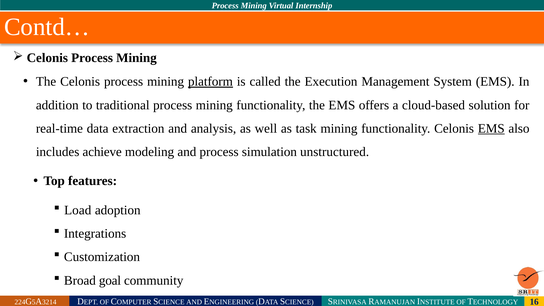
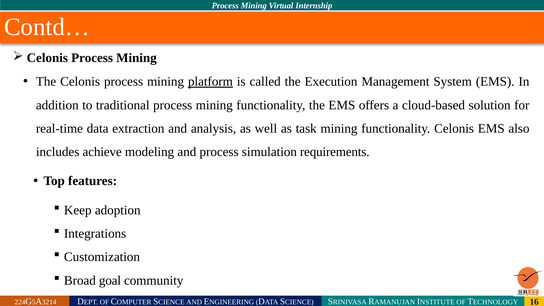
EMS underline: present -> none (491, 128)
unstructured: unstructured -> requirements (335, 152)
Load: Load -> Keep (78, 210)
